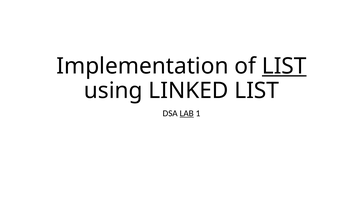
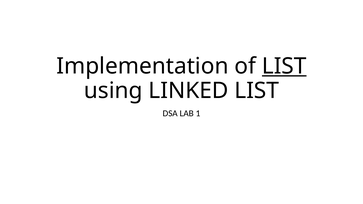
LAB underline: present -> none (187, 113)
